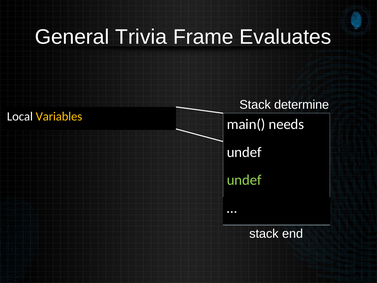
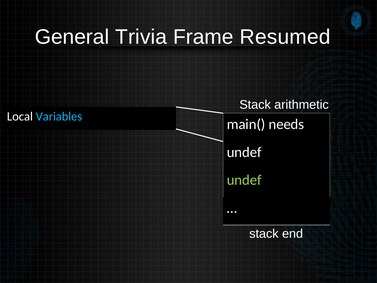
Evaluates: Evaluates -> Resumed (285, 37)
determine: determine -> arithmetic (302, 105)
Variables colour: yellow -> light blue (59, 116)
